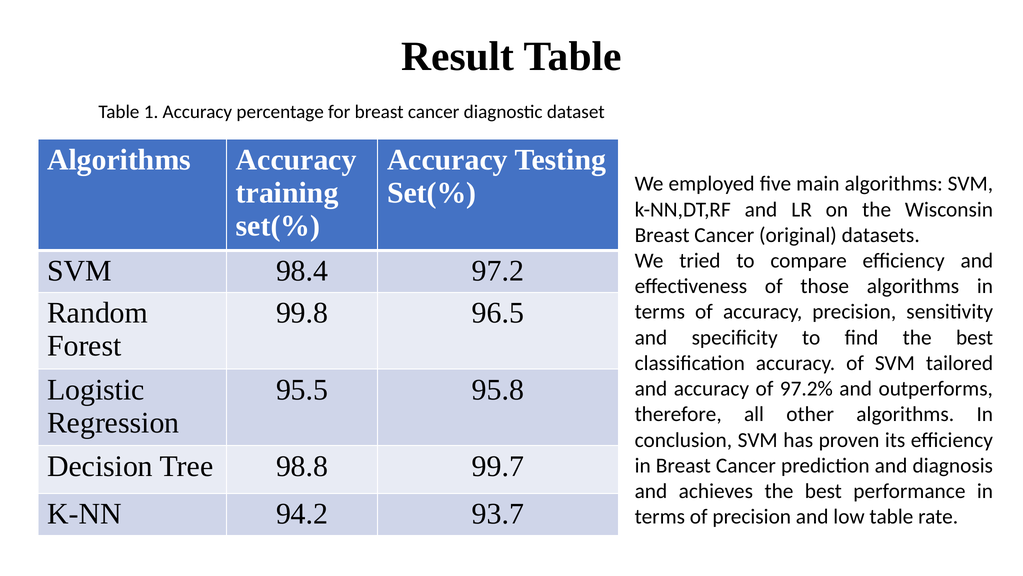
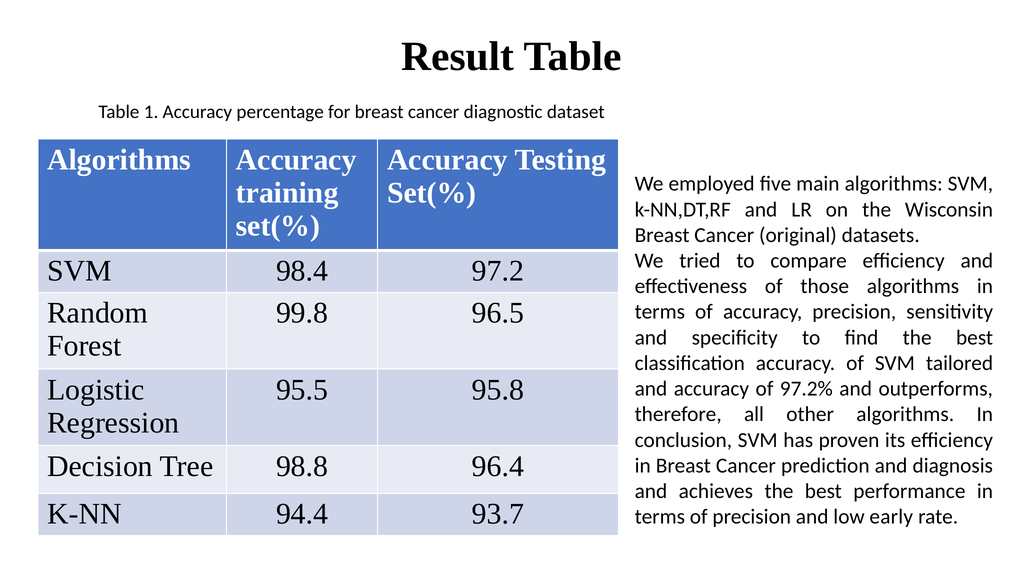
99.7: 99.7 -> 96.4 (498, 466)
94.2: 94.2 -> 94.4 (302, 514)
low table: table -> early (891, 516)
